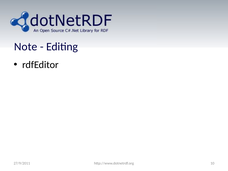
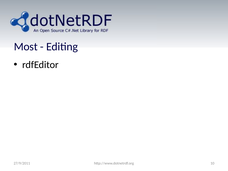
Note: Note -> Most (26, 47)
